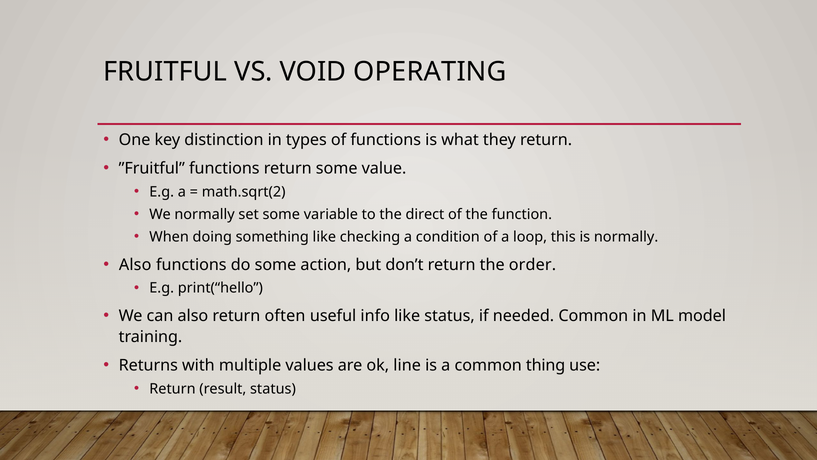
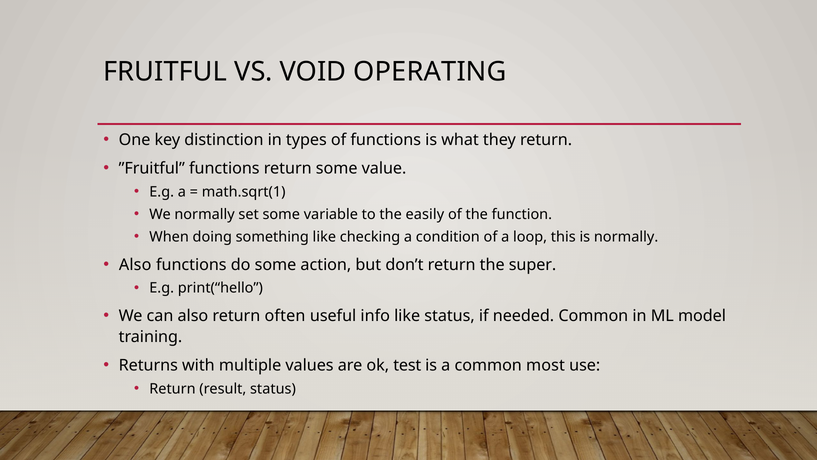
math.sqrt(2: math.sqrt(2 -> math.sqrt(1 (244, 192)
direct: direct -> easily (425, 214)
order: order -> super (533, 264)
line: line -> test (407, 365)
thing: thing -> most (545, 365)
